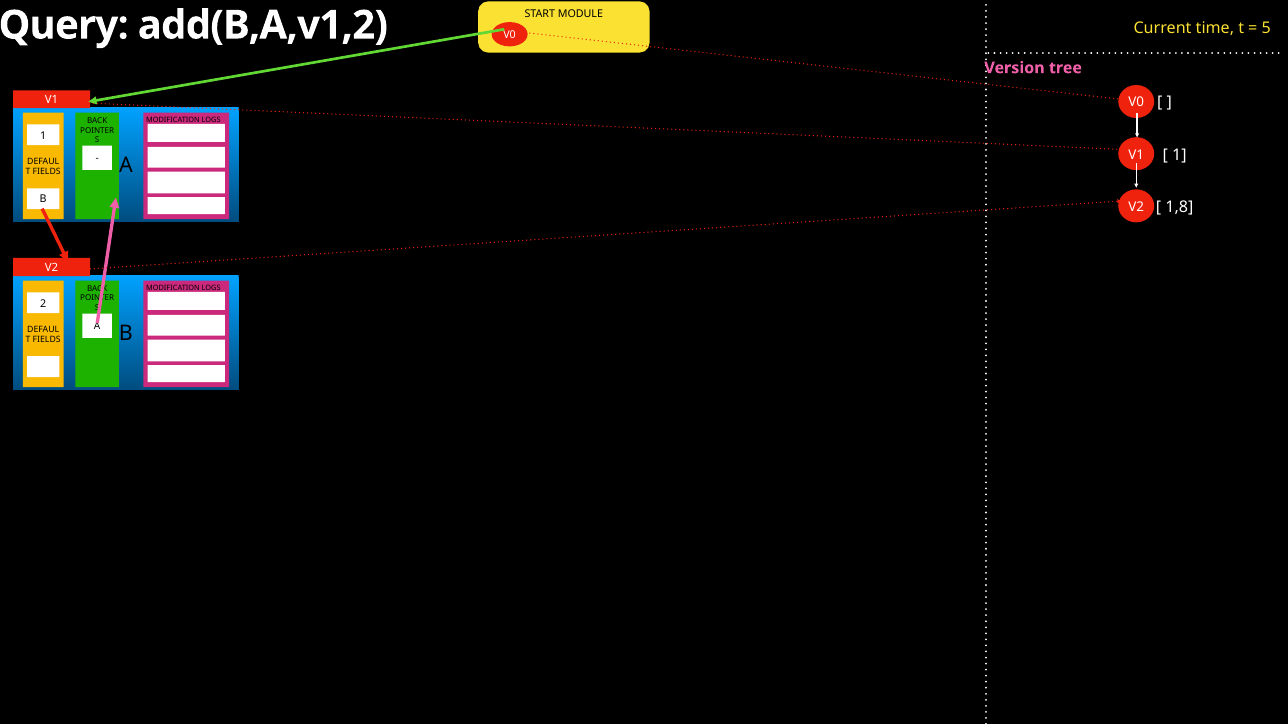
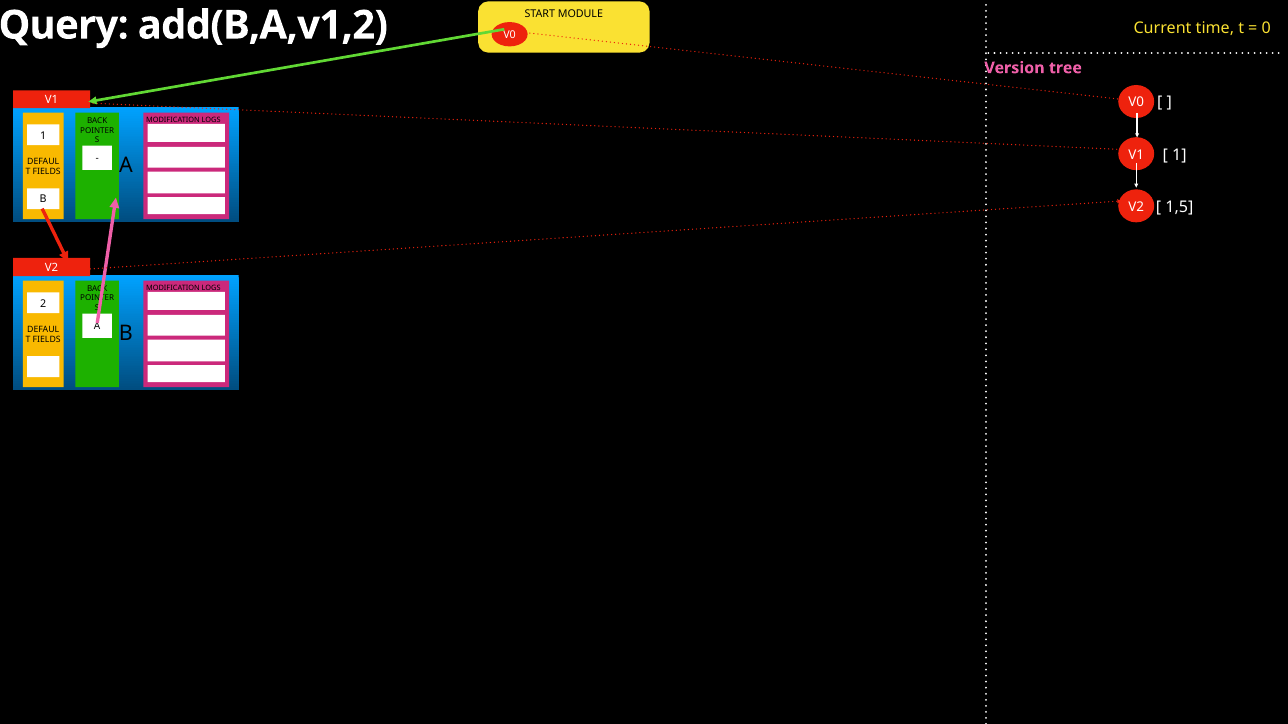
5: 5 -> 0 (1266, 28)
1,8: 1,8 -> 1,5 (1179, 207)
